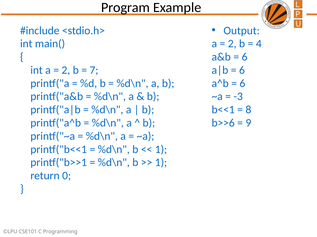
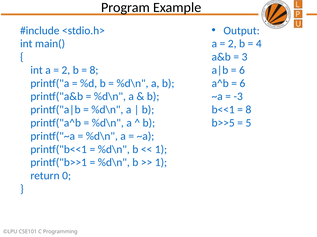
6: 6 -> 3 (245, 57)
7: 7 -> 8 (94, 70)
b>>6: b>>6 -> b>>5 (223, 123)
9: 9 -> 5 (248, 123)
